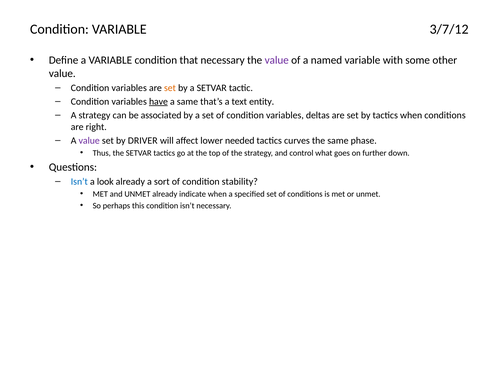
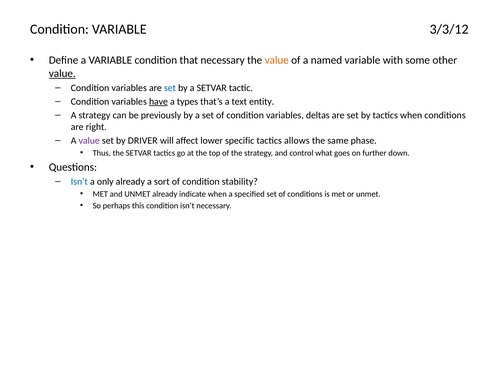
3/7/12: 3/7/12 -> 3/3/12 (449, 29)
value colour: purple -> orange (277, 60)
value underline: none -> present (62, 73)
set colour: orange -> blue (170, 88)
a same: same -> types (188, 101)
associated: associated -> previously (161, 115)
needed: needed -> specific (240, 140)
curves: curves -> allows (297, 140)
look: look -> only (105, 181)
